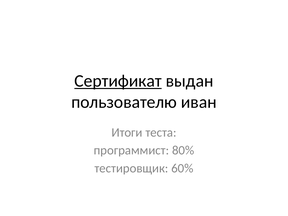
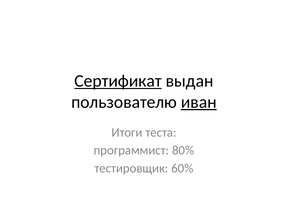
иван underline: none -> present (199, 102)
